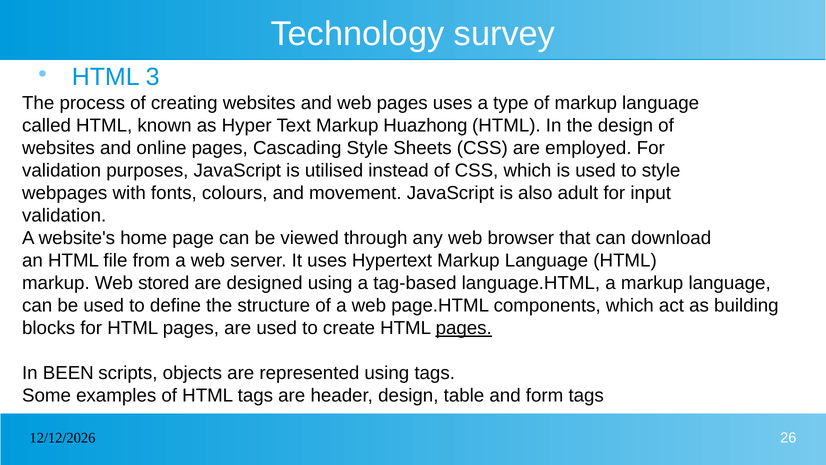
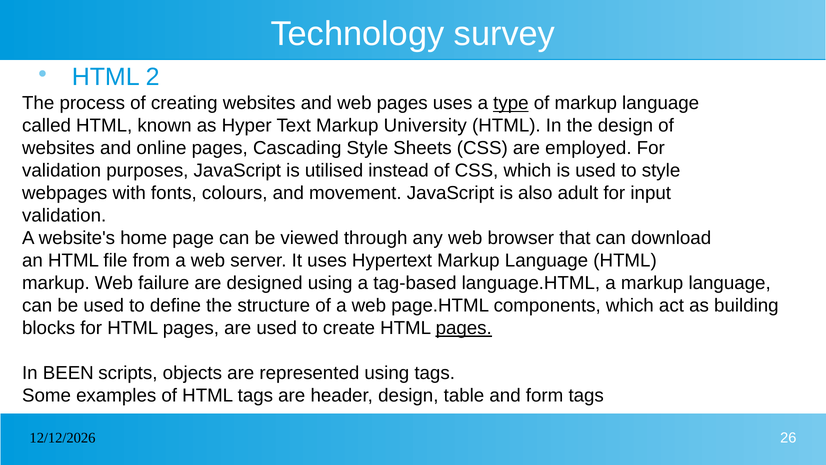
3: 3 -> 2 (153, 77)
type underline: none -> present (511, 103)
Huazhong: Huazhong -> University (425, 126)
stored: stored -> failure (164, 283)
